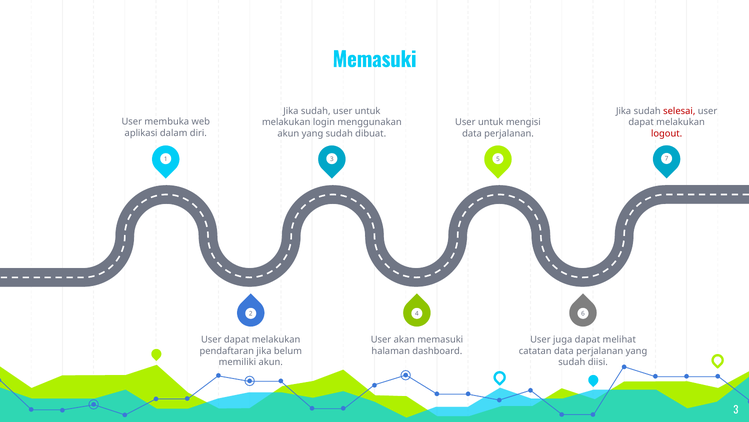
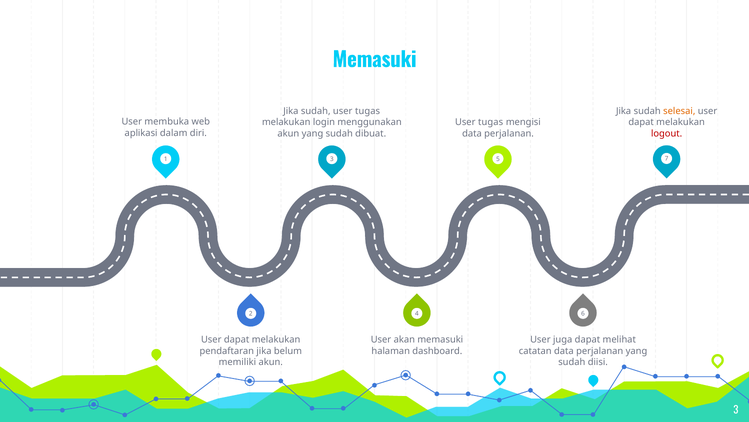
sudah user untuk: untuk -> tugas (368, 111)
selesai colour: red -> orange (679, 111)
untuk: untuk -> tugas (491, 122)
